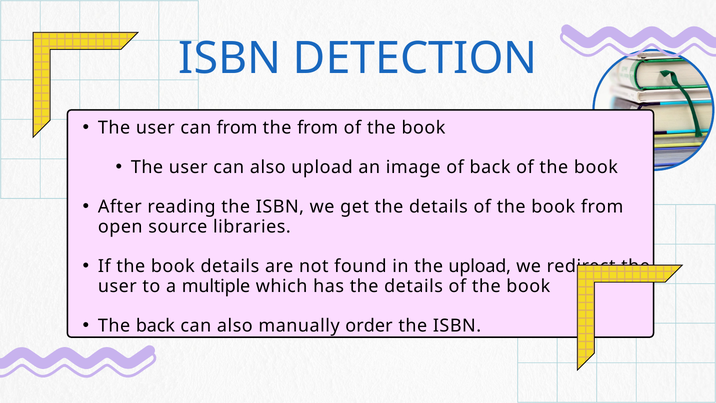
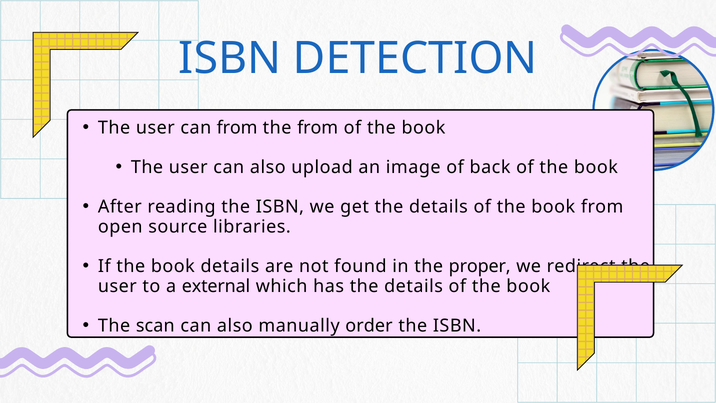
the upload: upload -> proper (480, 266)
multiple: multiple -> external (216, 286)
The back: back -> scan (155, 325)
